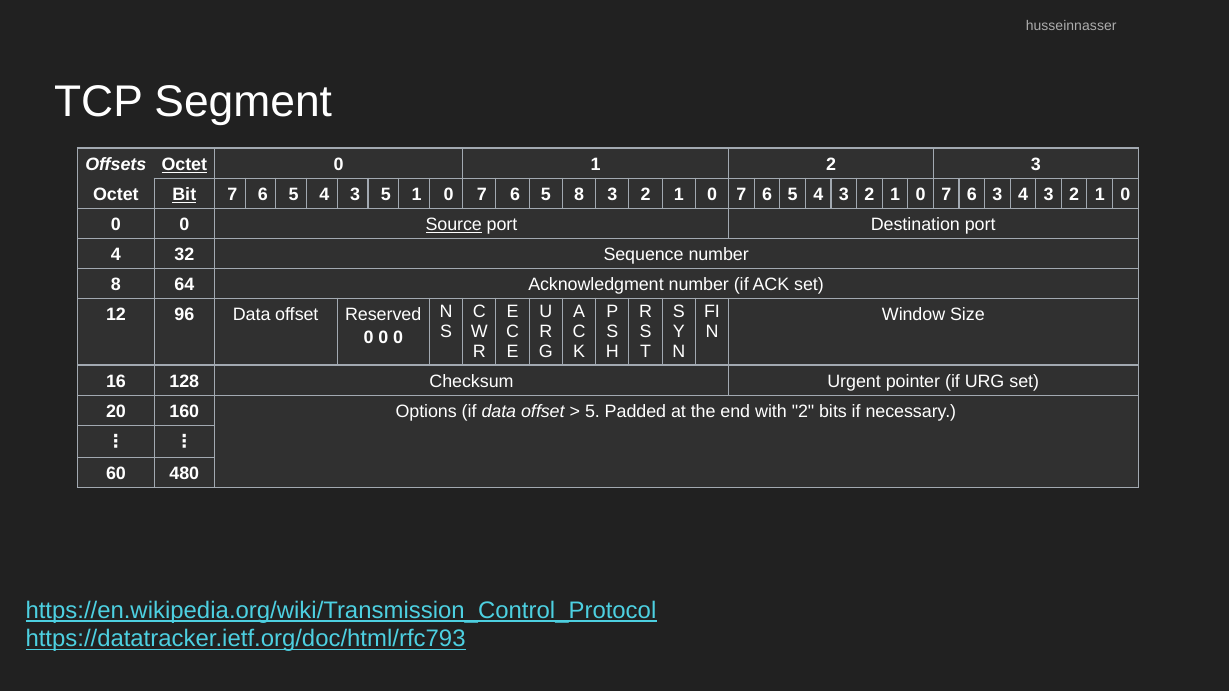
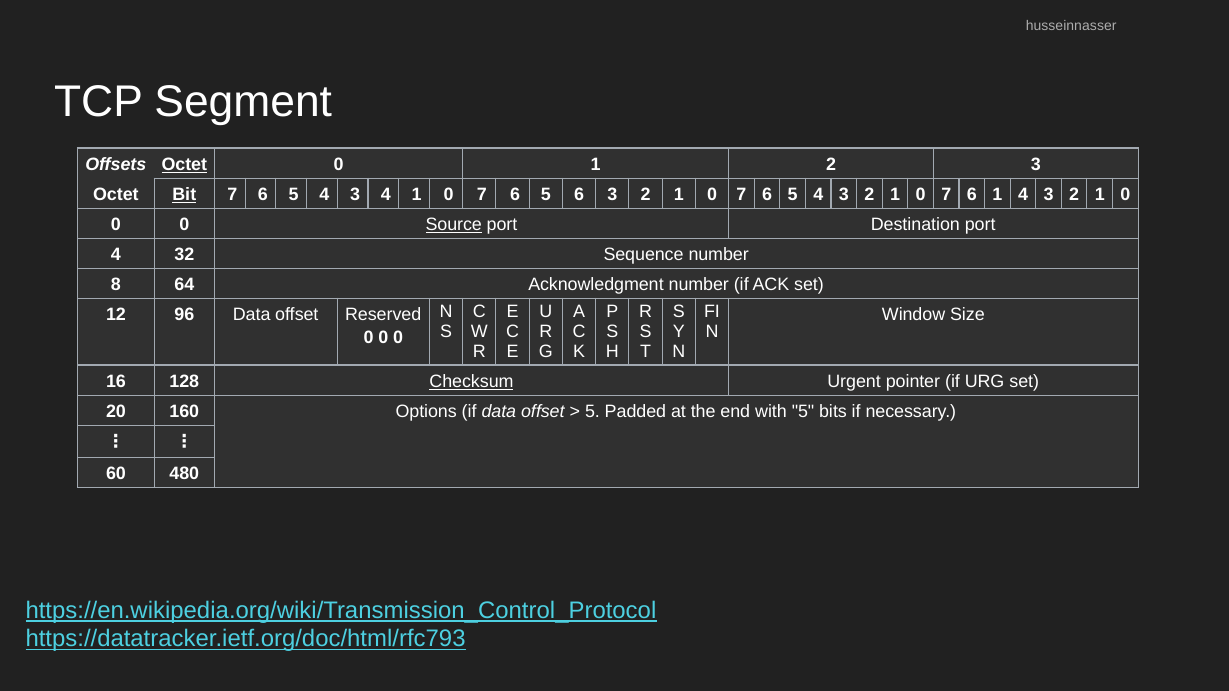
3 5: 5 -> 4 (386, 195)
5 8: 8 -> 6 (579, 195)
6 3: 3 -> 1 (997, 195)
Checksum underline: none -> present (472, 382)
with 2: 2 -> 5 (803, 412)
